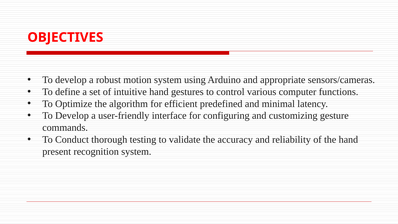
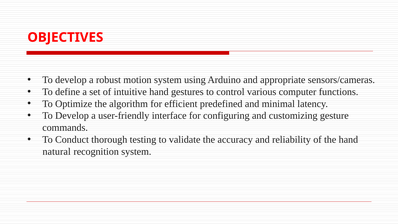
present: present -> natural (57, 151)
